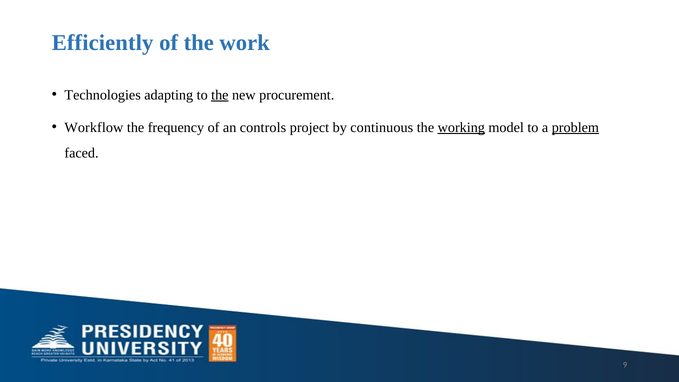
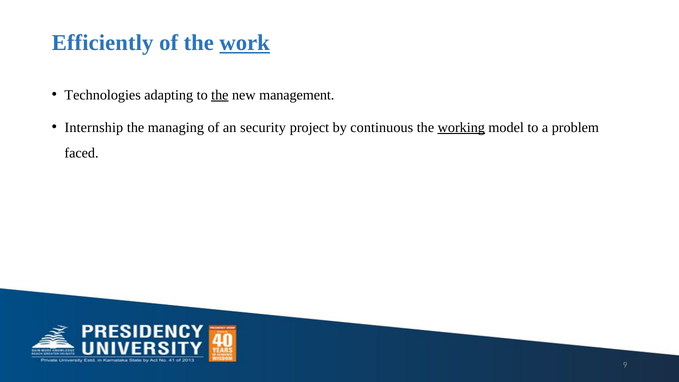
work underline: none -> present (245, 43)
procurement: procurement -> management (297, 95)
Workflow: Workflow -> Internship (94, 128)
frequency: frequency -> managing (176, 128)
controls: controls -> security (263, 128)
problem underline: present -> none (575, 128)
